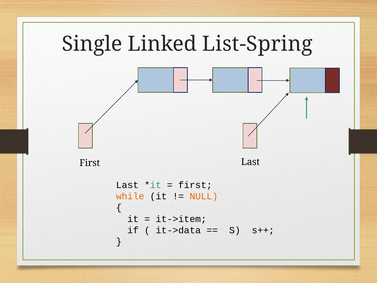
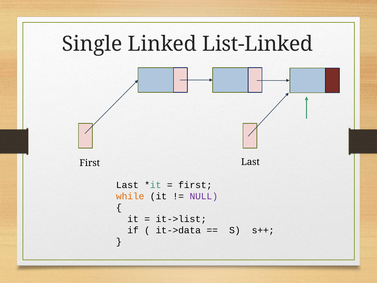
List-Spring: List-Spring -> List-Linked (258, 44)
NULL colour: orange -> purple (204, 196)
it->item: it->item -> it->list (181, 219)
